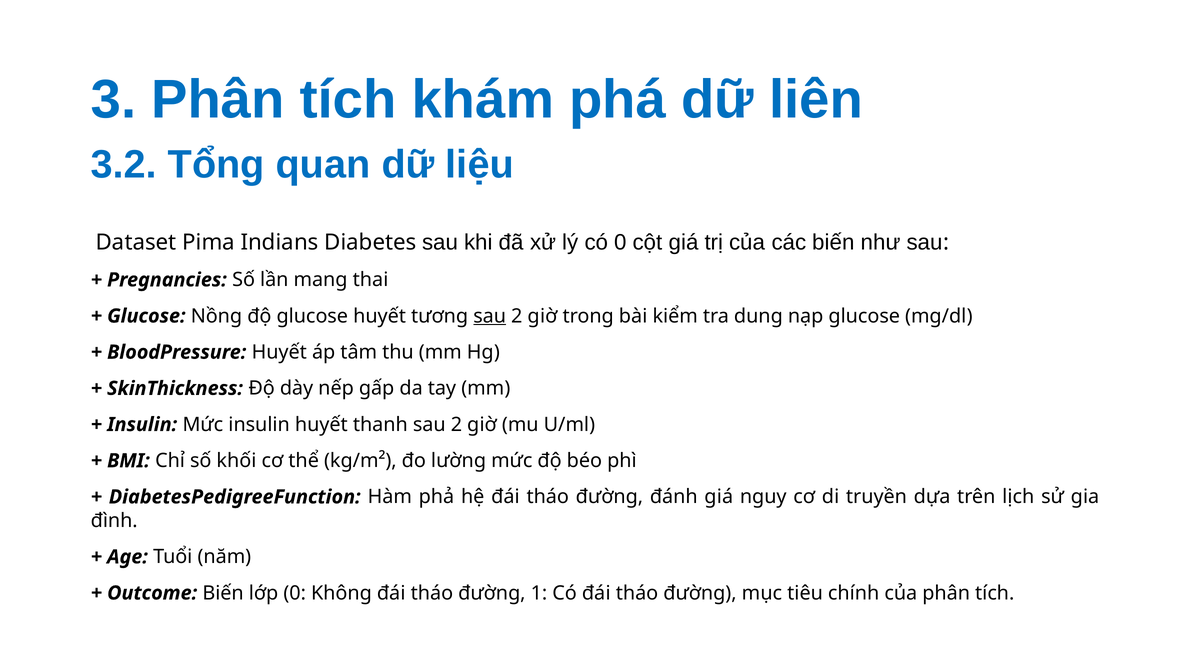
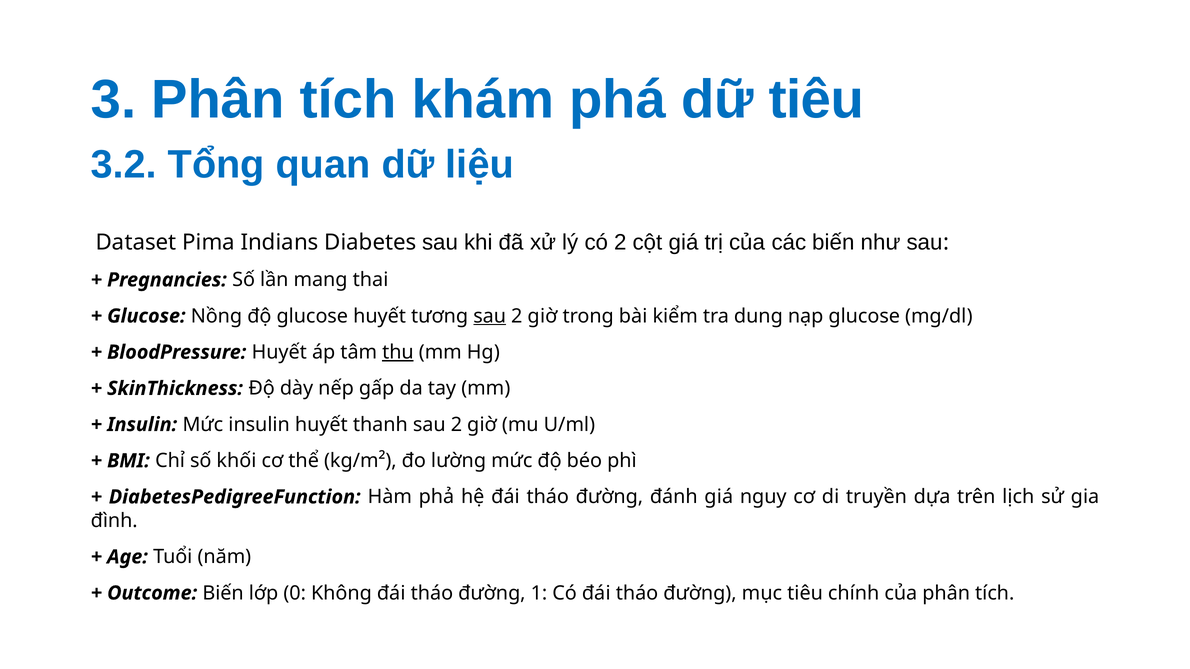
liên: liên -> tiêu (816, 100)
có 0: 0 -> 2 (620, 243)
thu underline: none -> present (398, 352)
